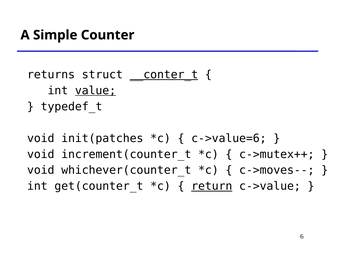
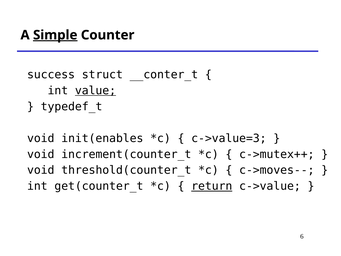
Simple underline: none -> present (55, 35)
returns: returns -> success (51, 75)
__conter_t underline: present -> none (164, 75)
init(patches: init(patches -> init(enables (102, 138)
c->value=6: c->value=6 -> c->value=3 (229, 138)
whichever(counter_t: whichever(counter_t -> threshold(counter_t (126, 170)
